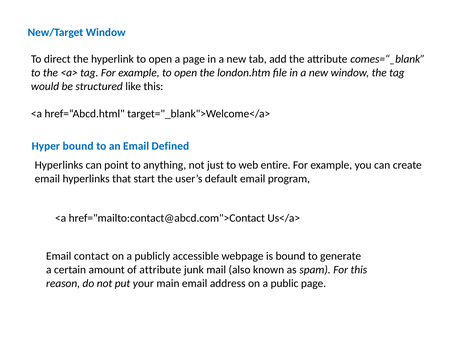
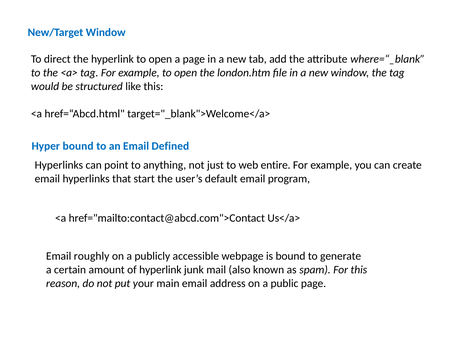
comes=“_blank: comes=“_blank -> where=“_blank (388, 59)
contact: contact -> roughly (92, 256)
of attribute: attribute -> hyperlink (160, 269)
